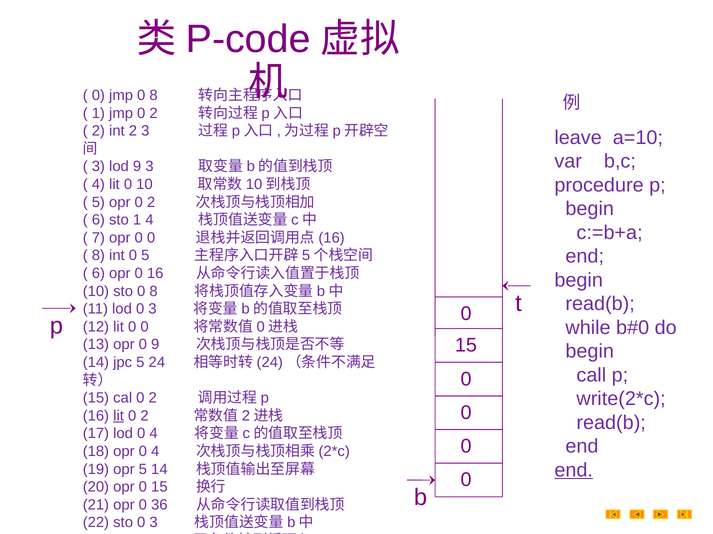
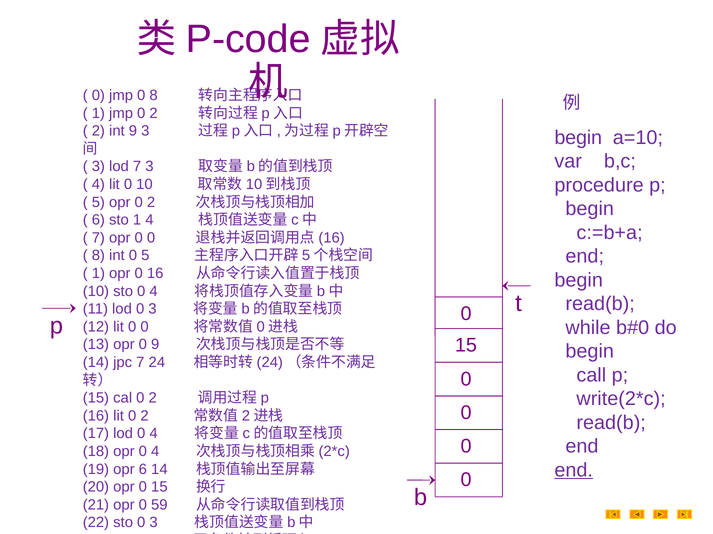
int 2: 2 -> 9 (133, 131)
leave: leave -> begin (578, 138)
lod 9: 9 -> 7 (137, 167)
6: 6 -> 1 (98, 274)
sto 0 8: 8 -> 4 (154, 292)
jpc 5: 5 -> 7 (140, 363)
lit underline: present -> none (119, 416)
opr 5: 5 -> 6 (143, 470)
36: 36 -> 59 (159, 506)
